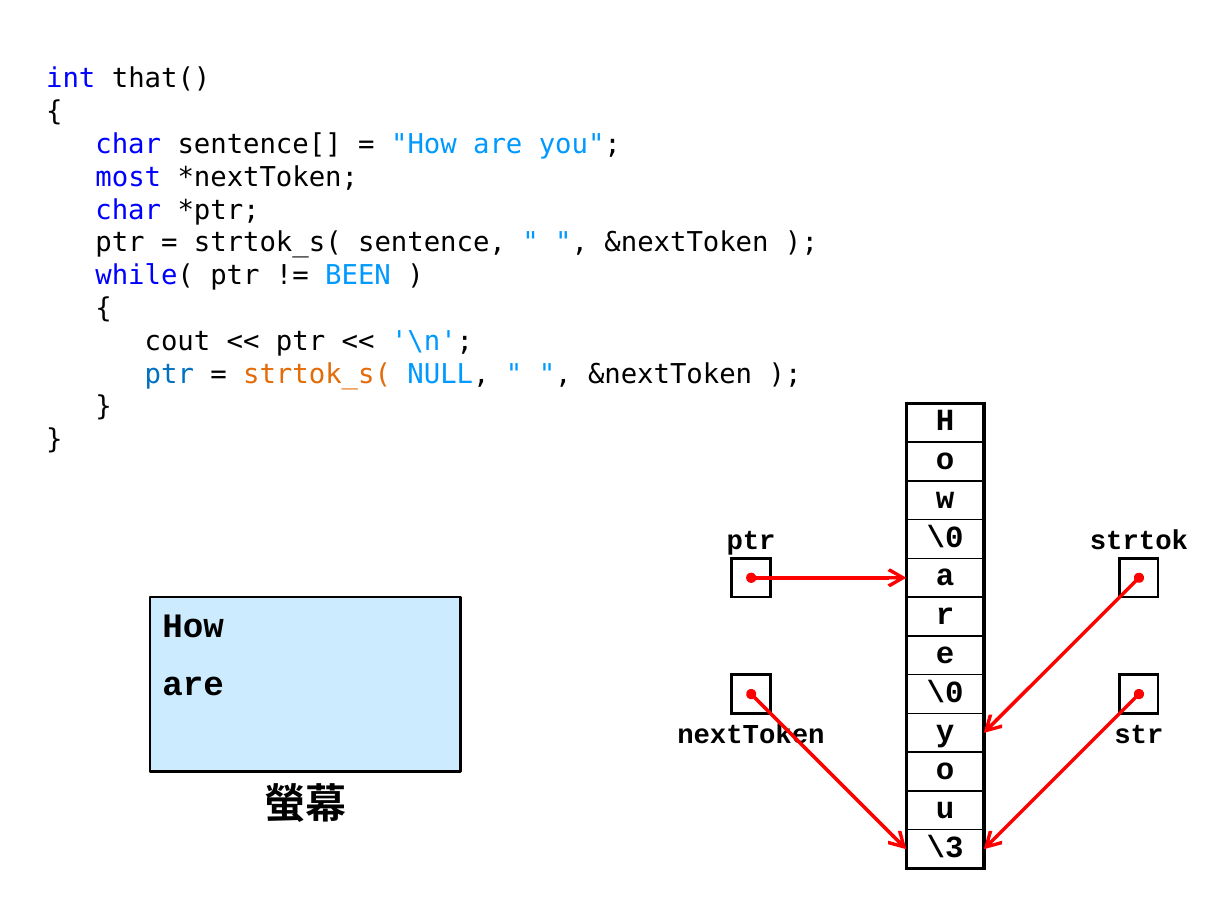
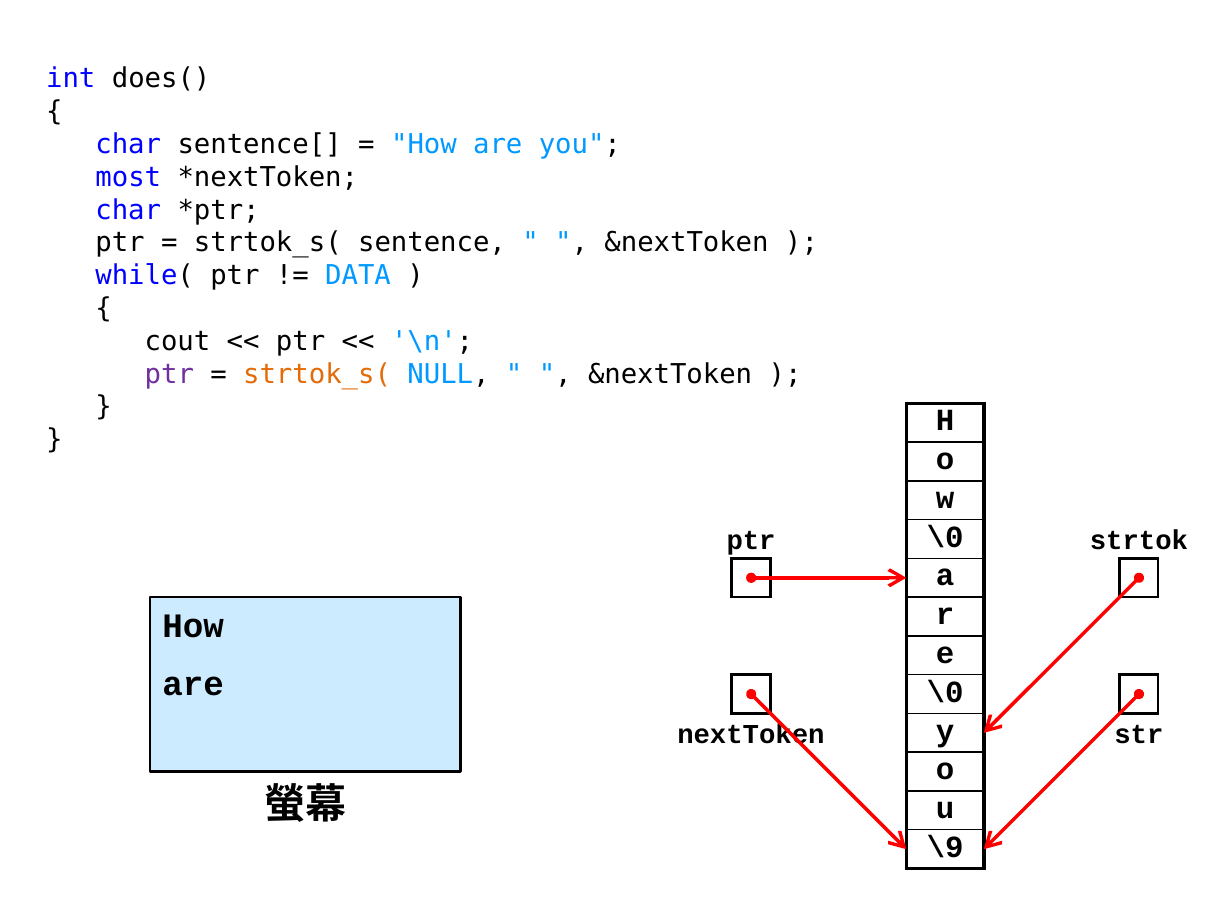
that(: that( -> does( (161, 79)
BEEN: BEEN -> DATA (358, 276)
ptr colour: blue -> purple (169, 374)
\3: \3 -> \9 (945, 847)
